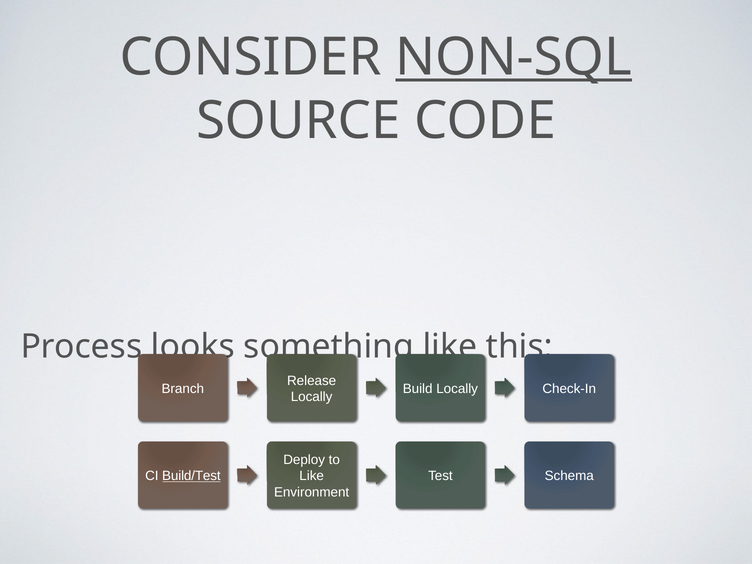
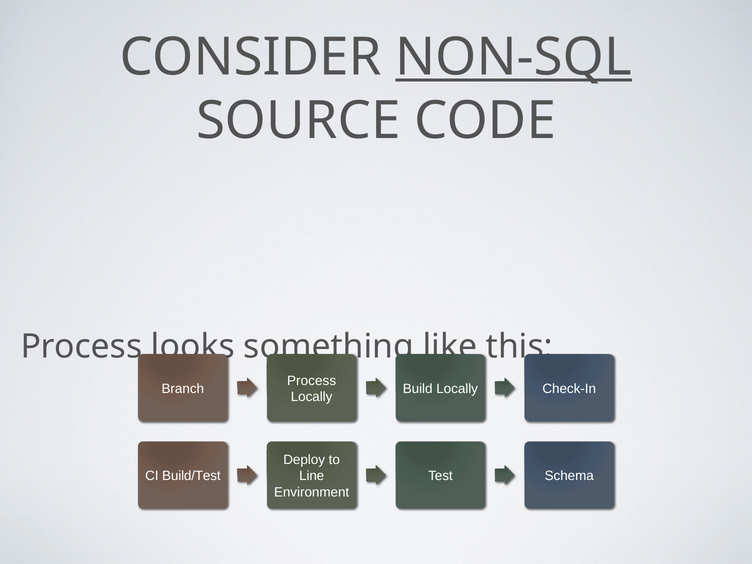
Release: Release -> Process (312, 381)
Build/Test underline: present -> none (191, 476)
Like: Like -> Line (312, 476)
